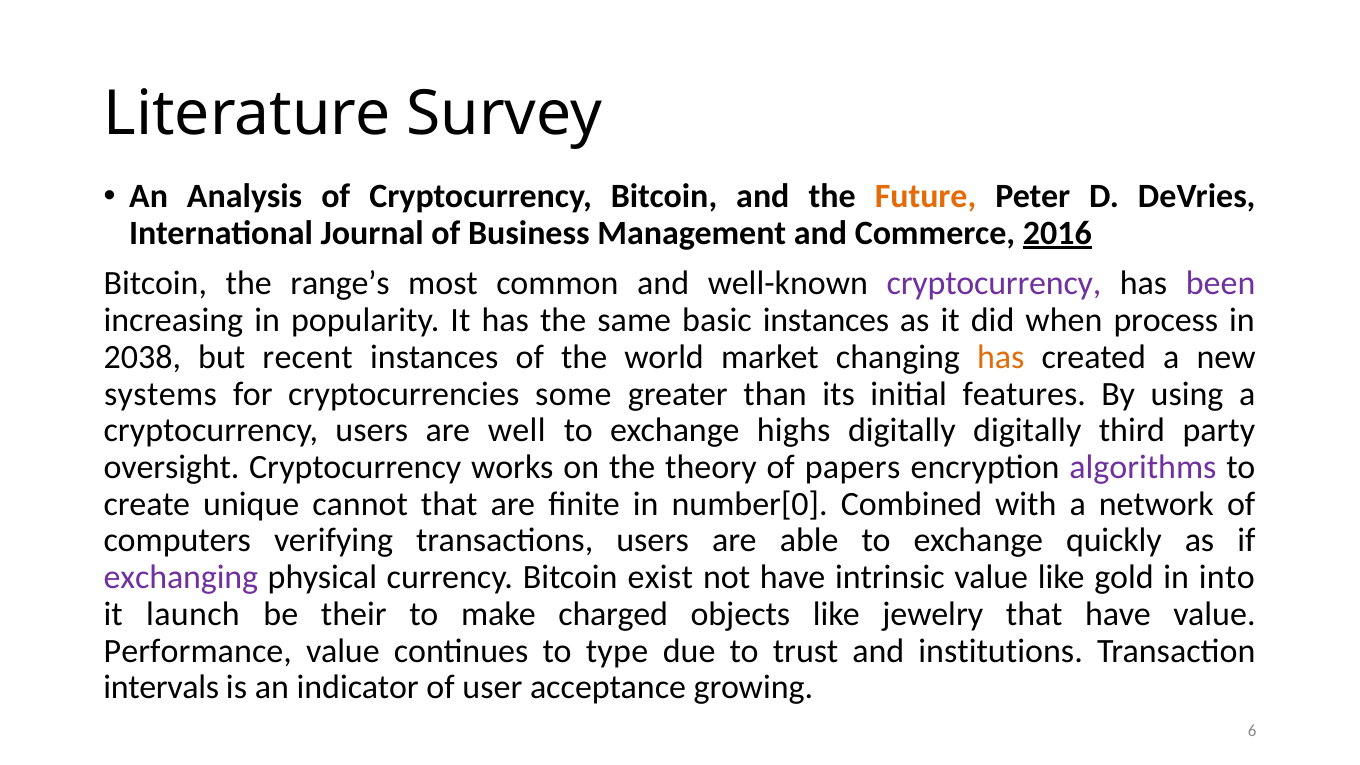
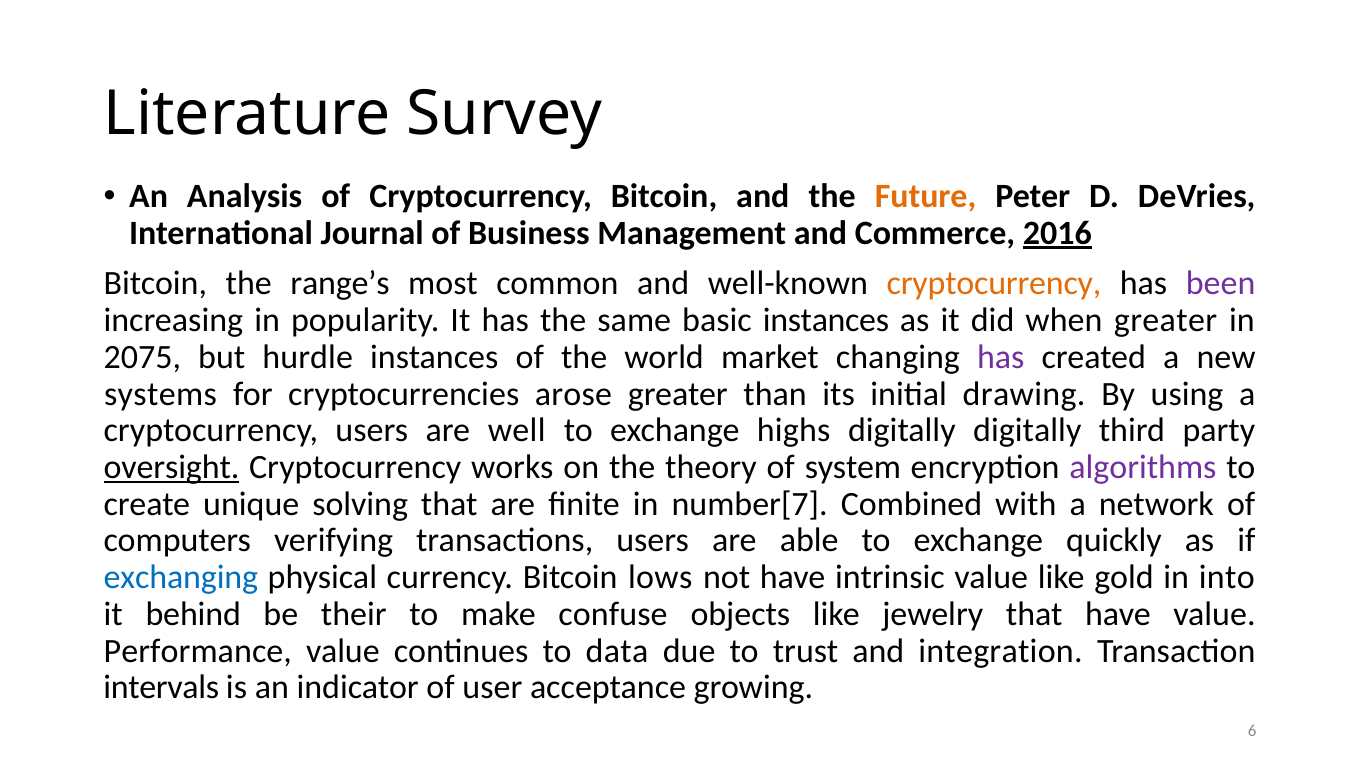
cryptocurrency colour: purple -> orange (994, 284)
when process: process -> greater (1166, 320)
2038: 2038 -> 2075 (142, 357)
recent: recent -> hurdle (308, 357)
has colour: orange -> purple (1001, 357)
some: some -> arose (573, 394)
features: features -> drawing (1024, 394)
oversight underline: none -> present (172, 467)
papers: papers -> system (853, 467)
cannot: cannot -> solving (360, 504)
number[0: number[0 -> number[7 (750, 504)
exchanging colour: purple -> blue (181, 577)
exist: exist -> lows (660, 577)
launch: launch -> behind (193, 614)
charged: charged -> confuse (613, 614)
type: type -> data (617, 651)
institutions: institutions -> integration (1000, 651)
